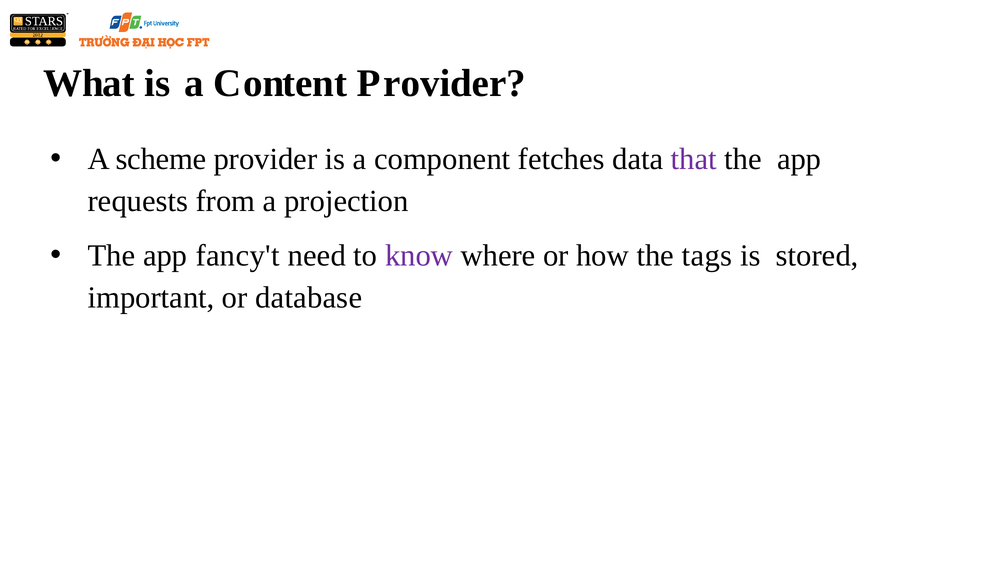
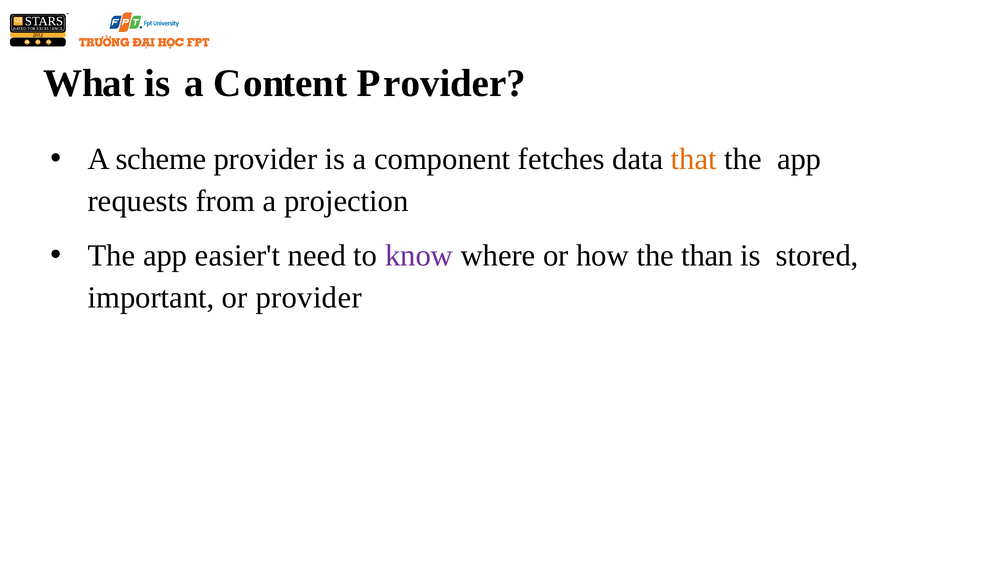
that colour: purple -> orange (694, 159)
fancy't: fancy't -> easier't (238, 256)
tags: tags -> than (707, 256)
or database: database -> provider (309, 298)
